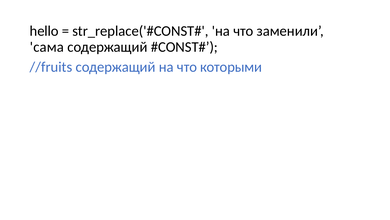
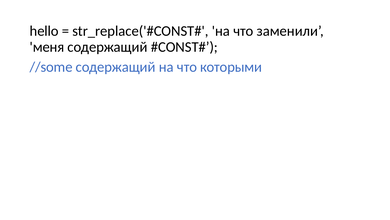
сама: сама -> меня (47, 47)
//fruits: //fruits -> //some (51, 67)
